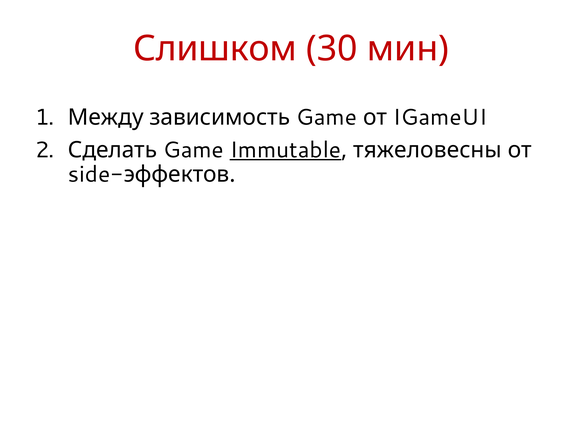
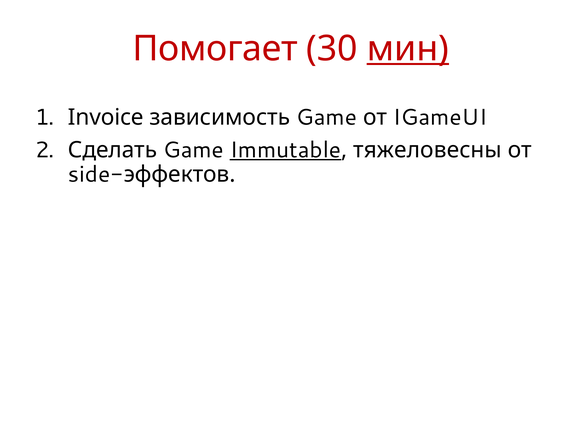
Слишком: Слишком -> Помогает (215, 49)
мин underline: none -> present (408, 49)
Между: Между -> Invoice (106, 117)
